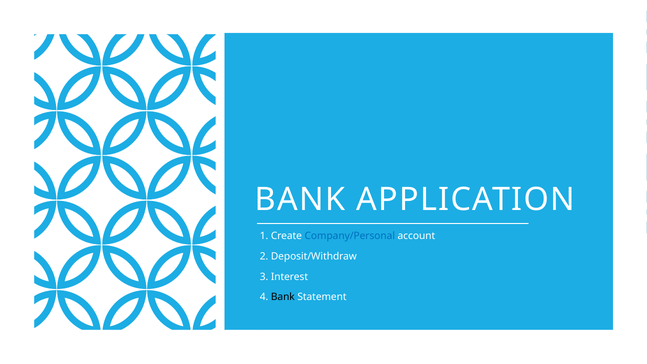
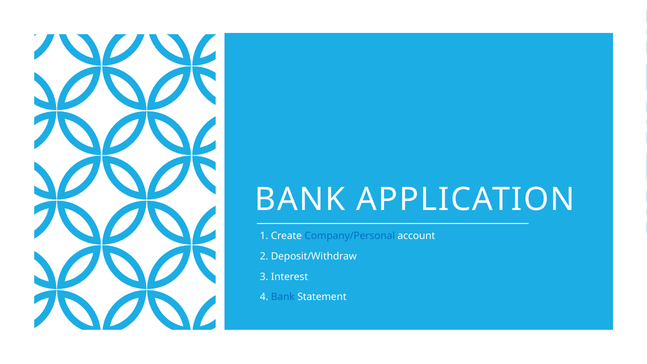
Bank colour: black -> blue (283, 297)
